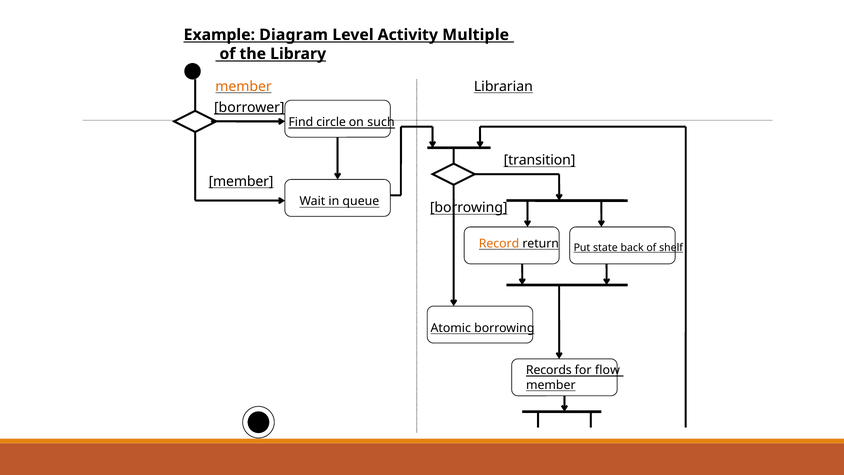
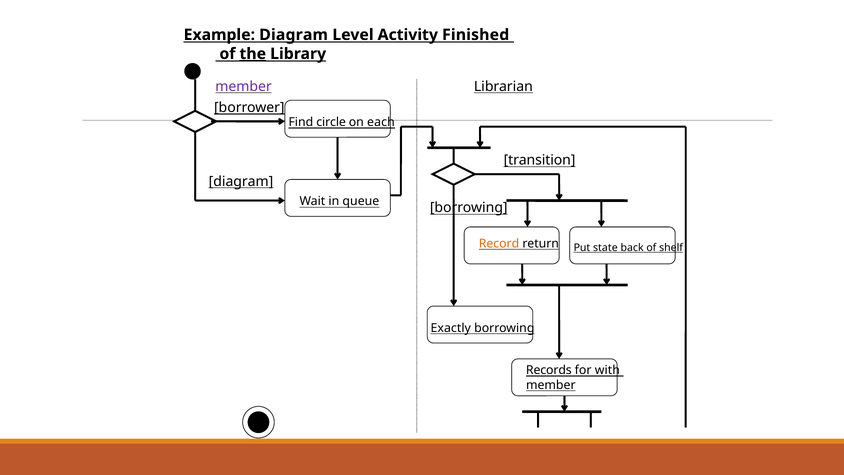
Multiple: Multiple -> Finished (476, 35)
the underline: none -> present (253, 54)
member colour: orange -> purple (243, 86)
such: such -> each (381, 122)
member: member -> diagram (241, 181)
Atomic: Atomic -> Exactly (451, 328)
flow: flow -> with (607, 370)
